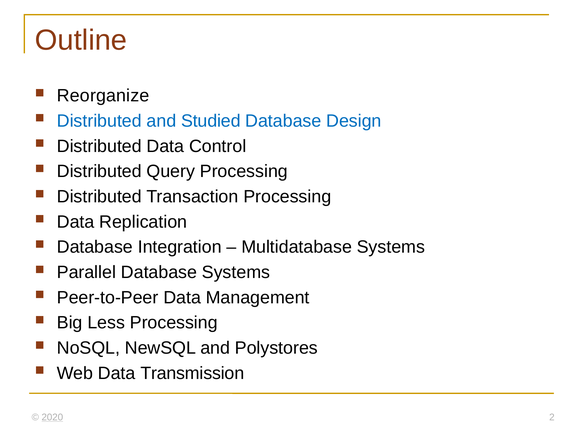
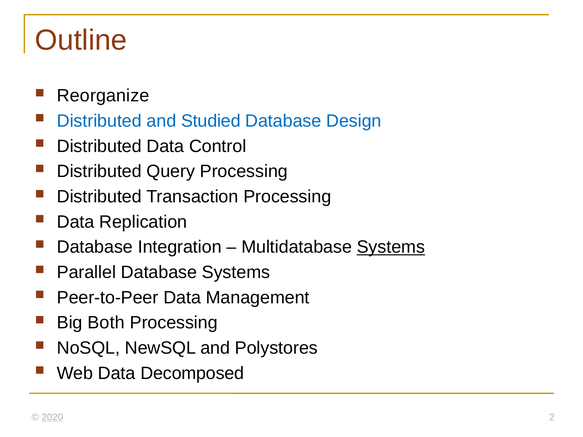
Systems underline: none -> present (391, 247)
Less: Less -> Both (106, 323)
Transmission: Transmission -> Decomposed (192, 373)
